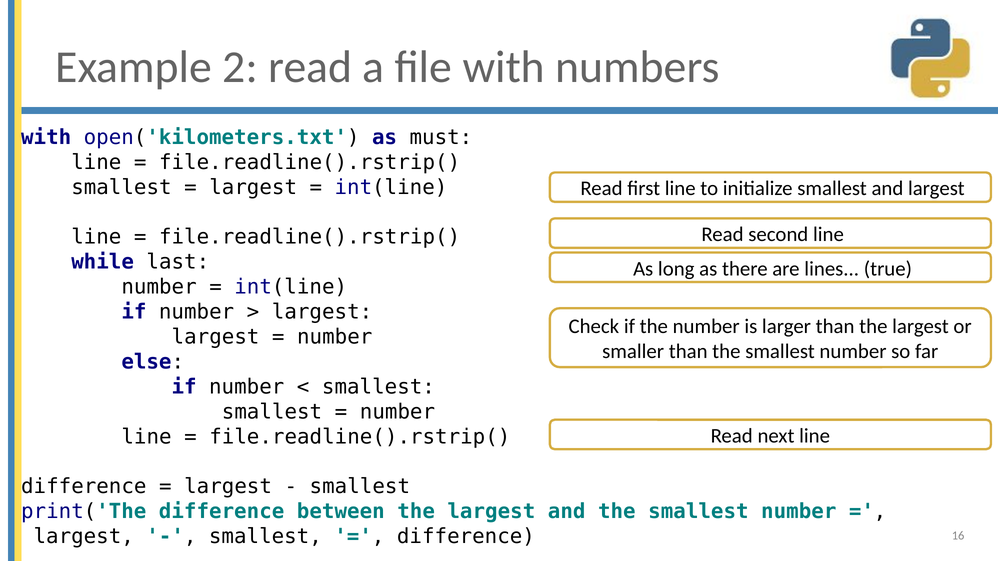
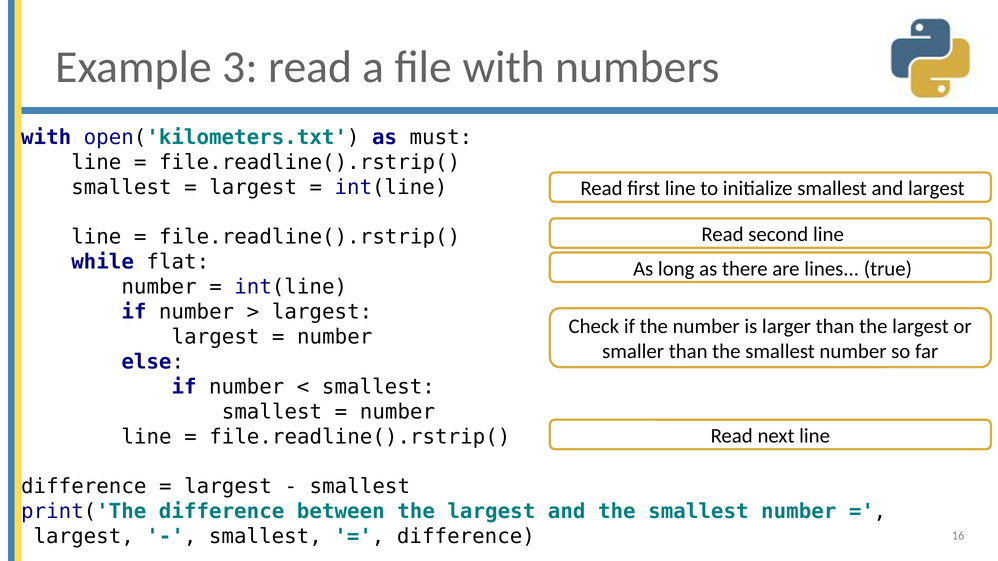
2: 2 -> 3 (240, 67)
last: last -> flat (178, 262)
